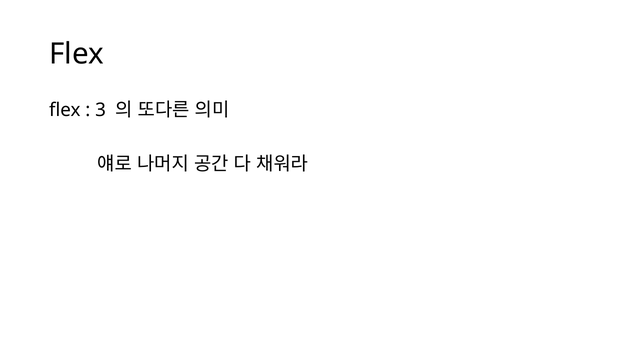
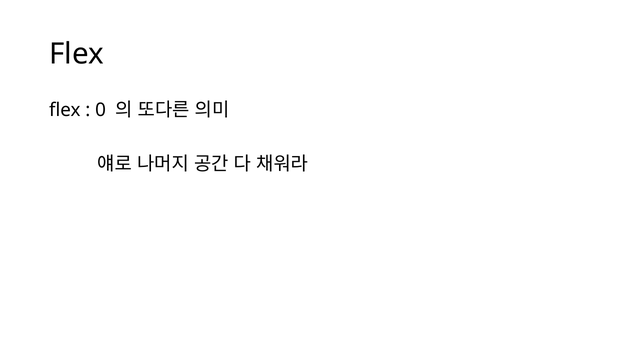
3: 3 -> 0 (101, 110)
